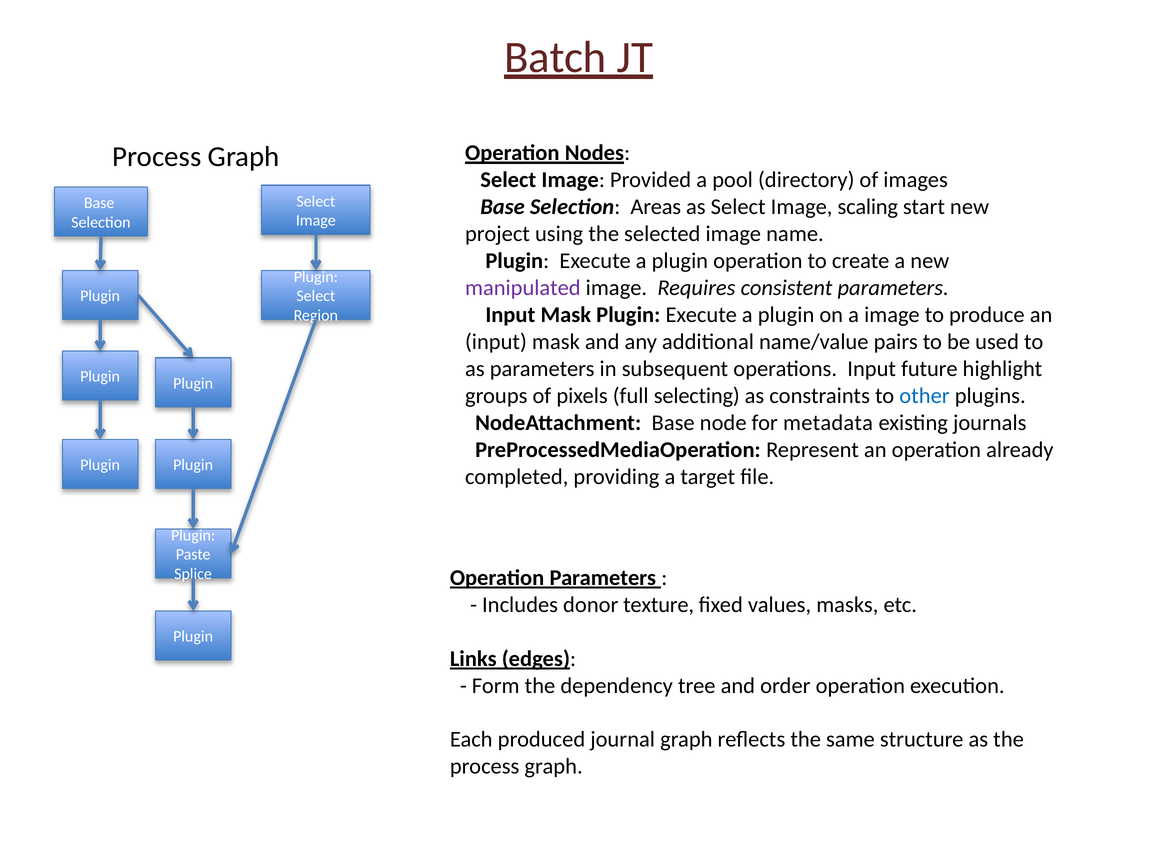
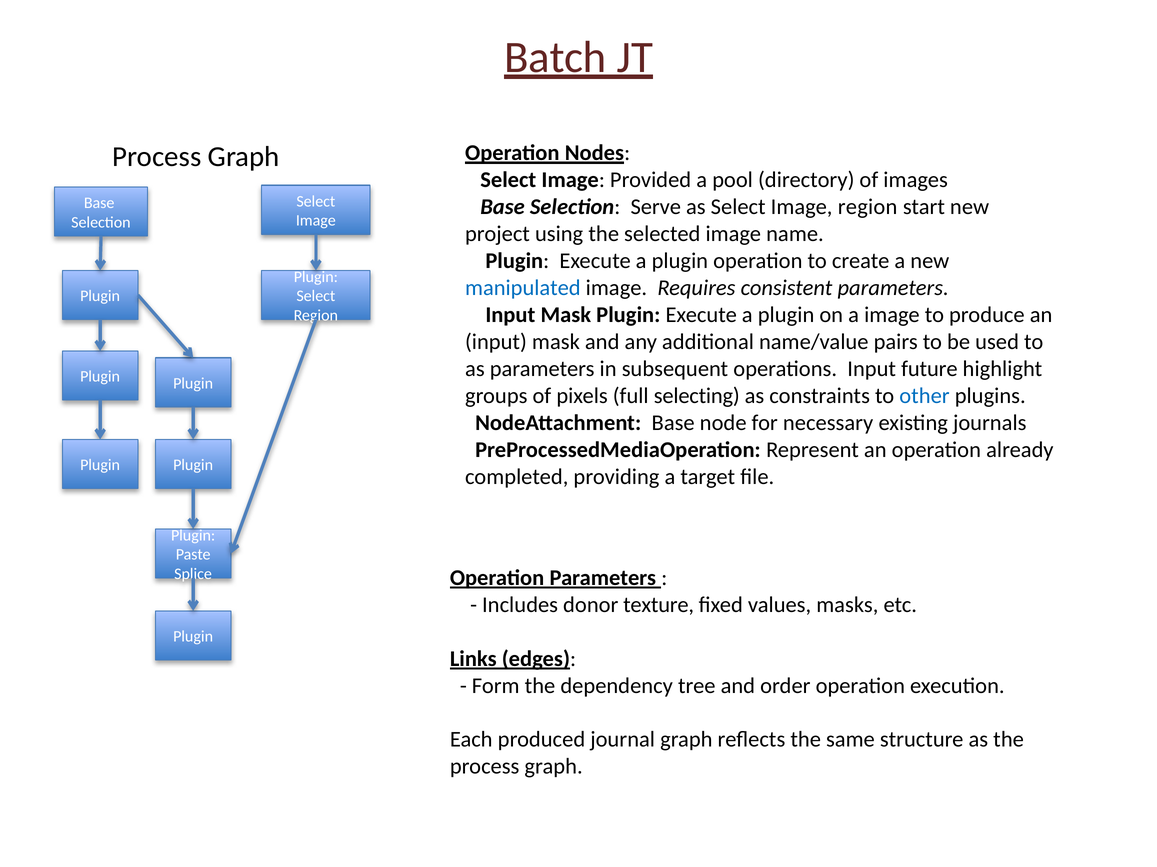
Areas: Areas -> Serve (656, 207)
Image scaling: scaling -> region (868, 207)
manipulated colour: purple -> blue (523, 288)
metadata: metadata -> necessary (828, 423)
